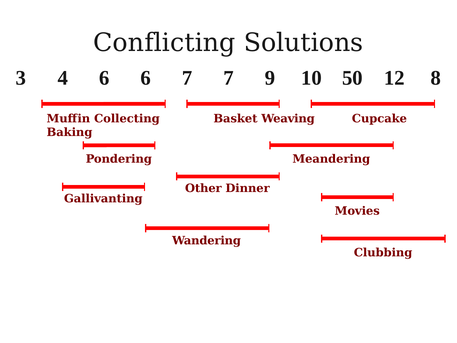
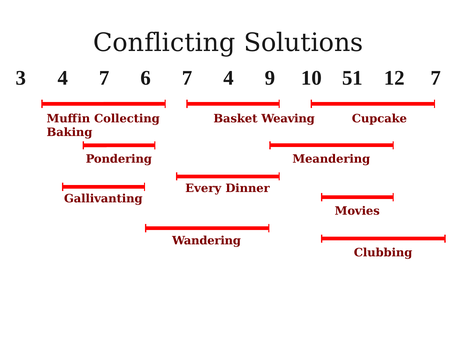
4 6: 6 -> 7 (104, 78)
7 7: 7 -> 4 (228, 78)
50: 50 -> 51 (352, 78)
12 8: 8 -> 7 (436, 78)
Other: Other -> Every (203, 188)
